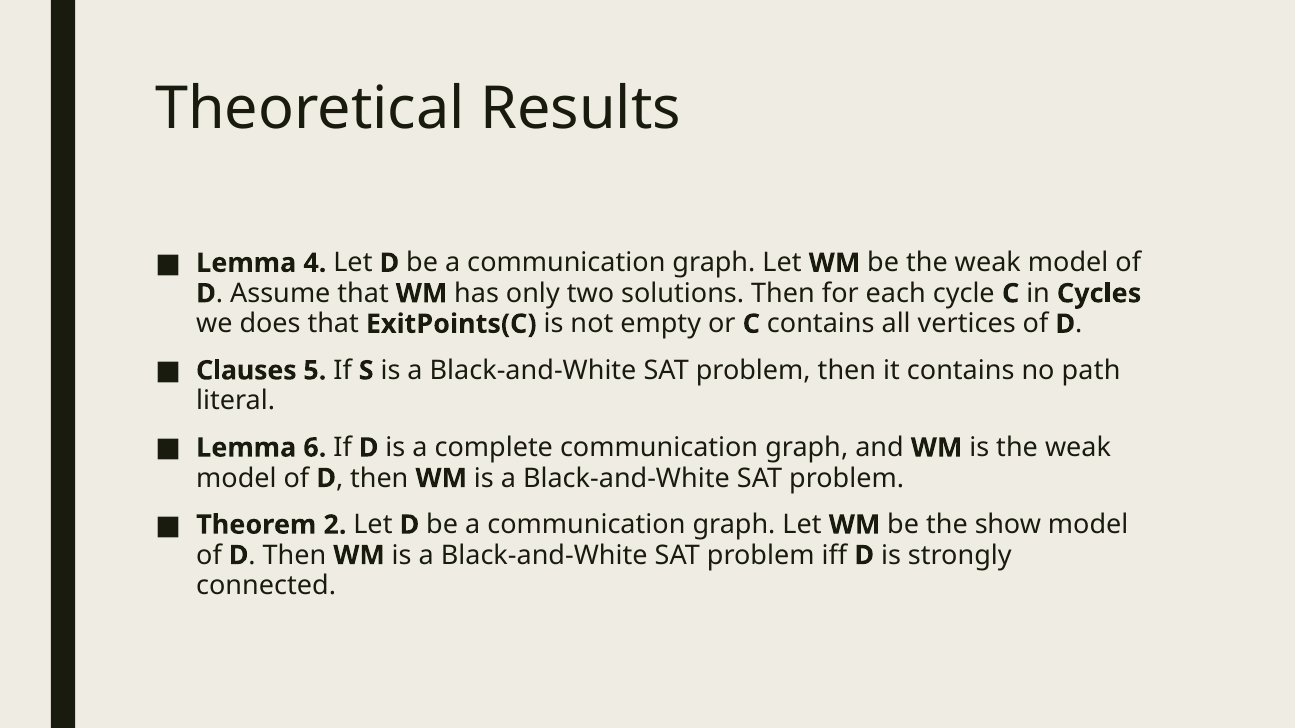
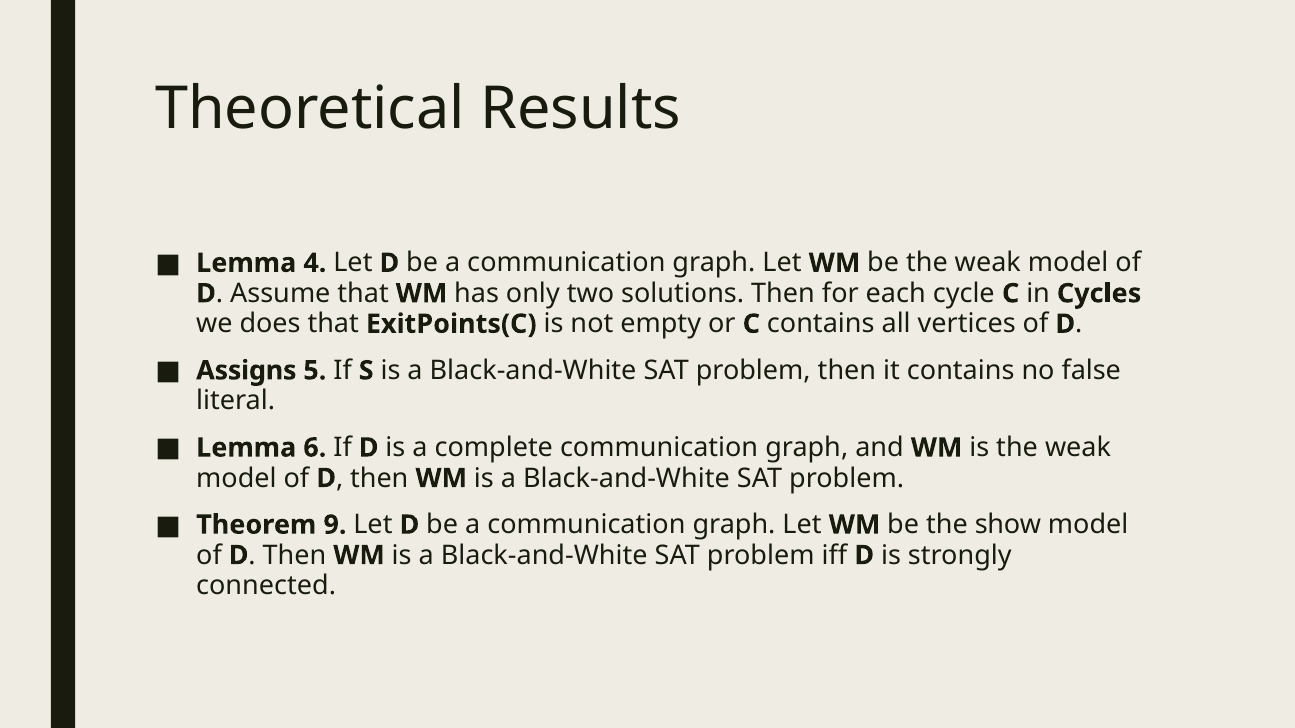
Clauses: Clauses -> Assigns (246, 371)
path: path -> false (1091, 371)
2: 2 -> 9 (335, 525)
